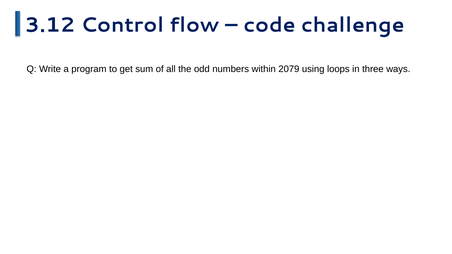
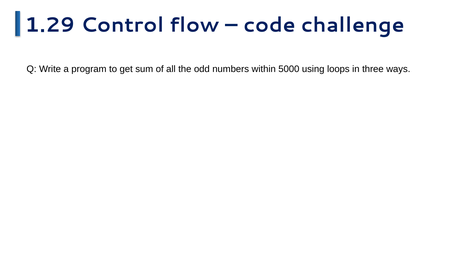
3.12: 3.12 -> 1.29 (50, 25)
2079: 2079 -> 5000 (289, 69)
